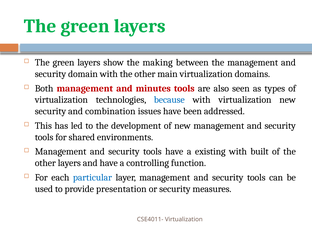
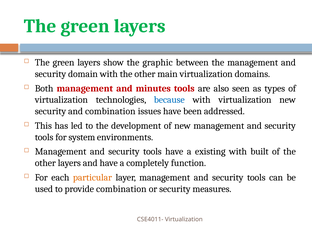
making: making -> graphic (158, 63)
shared: shared -> system (82, 137)
controlling: controlling -> completely (148, 163)
particular colour: blue -> orange (92, 177)
provide presentation: presentation -> combination (121, 189)
